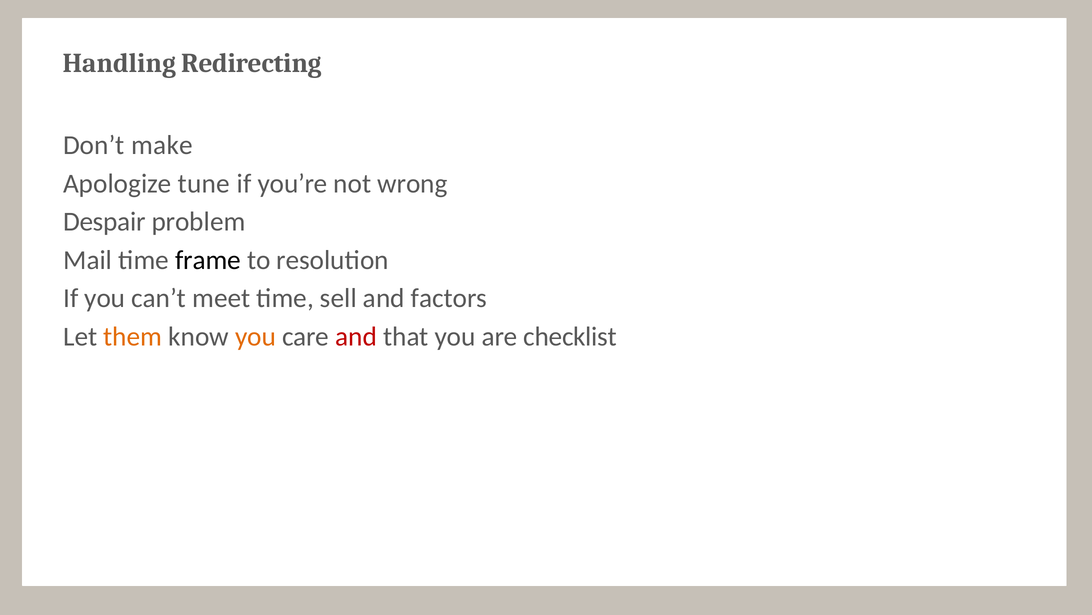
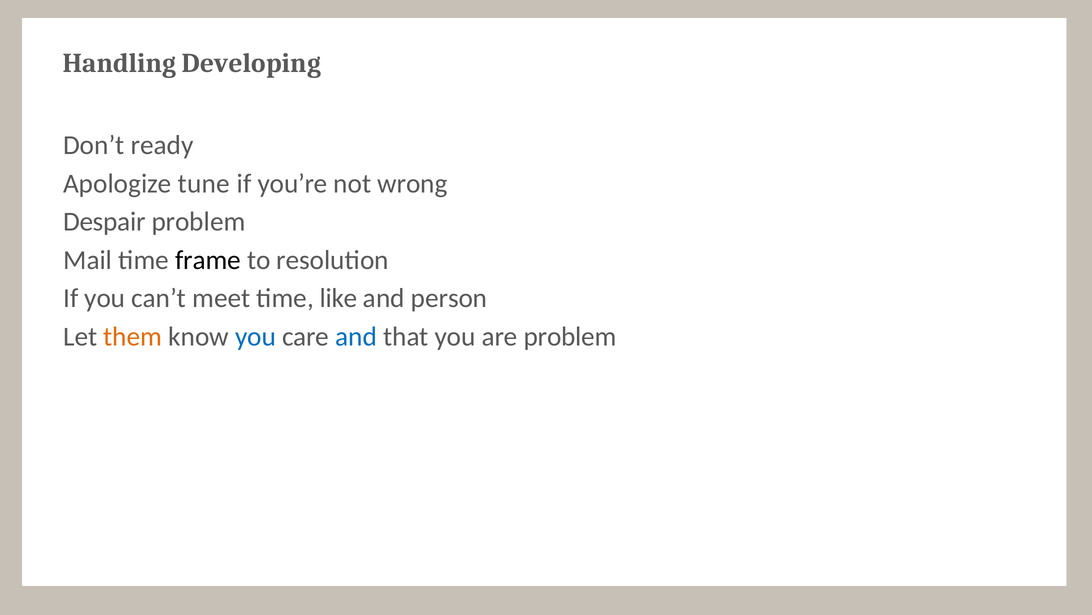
Redirecting: Redirecting -> Developing (251, 63)
make: make -> ready (162, 145)
sell: sell -> like (338, 298)
factors: factors -> person (449, 298)
you colour: orange -> blue (255, 336)
and colour: red -> blue (356, 336)
are checklist: checklist -> problem (570, 336)
